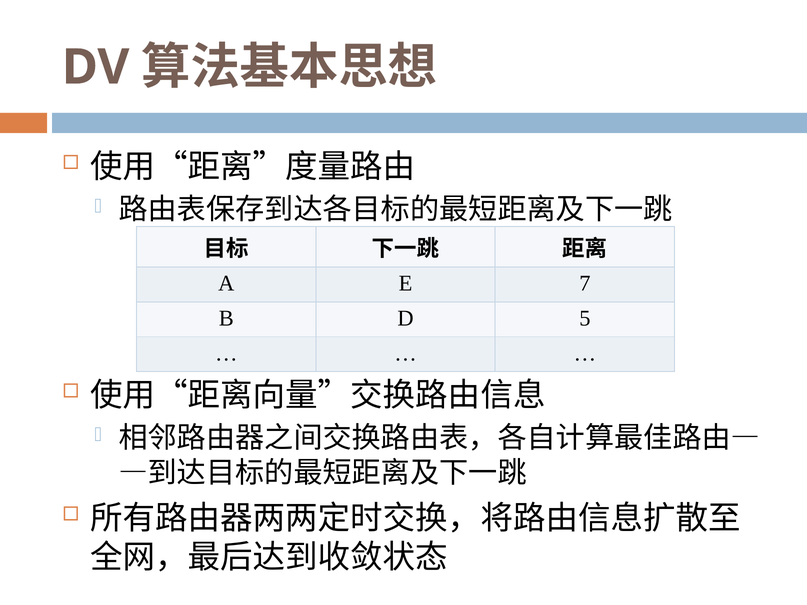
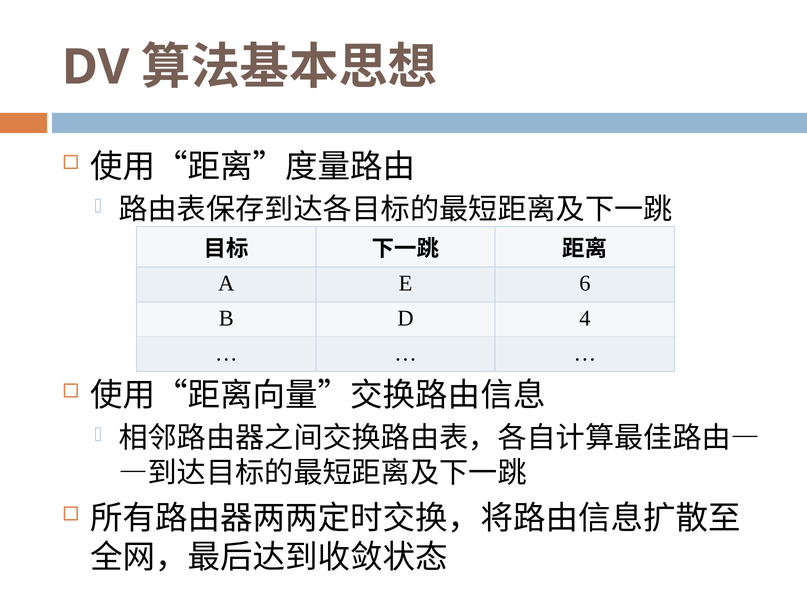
7: 7 -> 6 (585, 284)
5: 5 -> 4 (585, 319)
